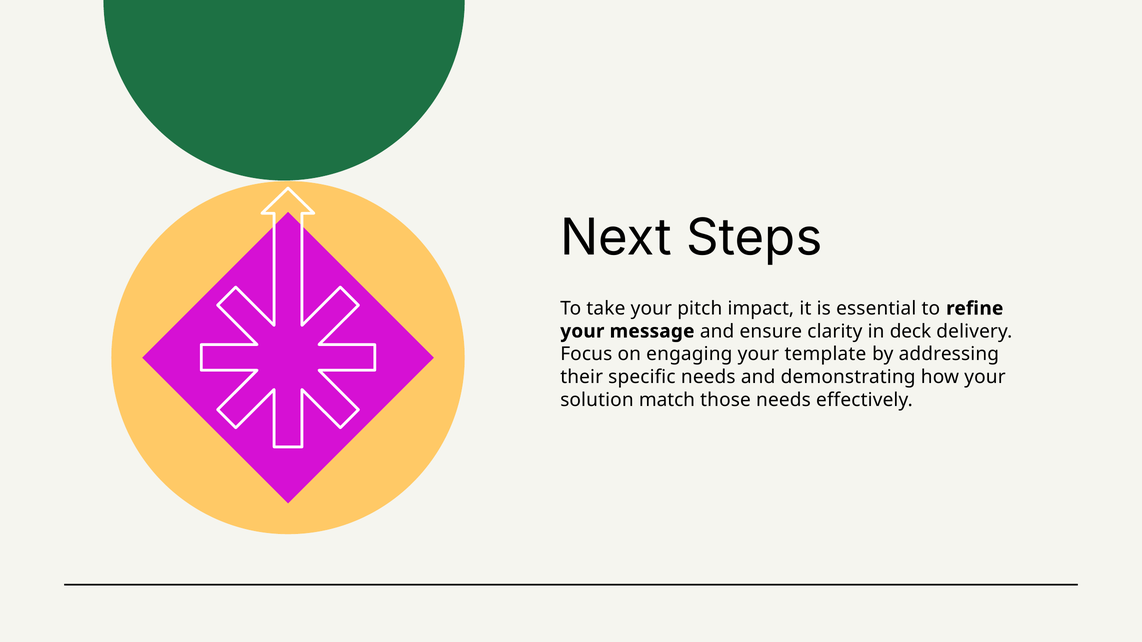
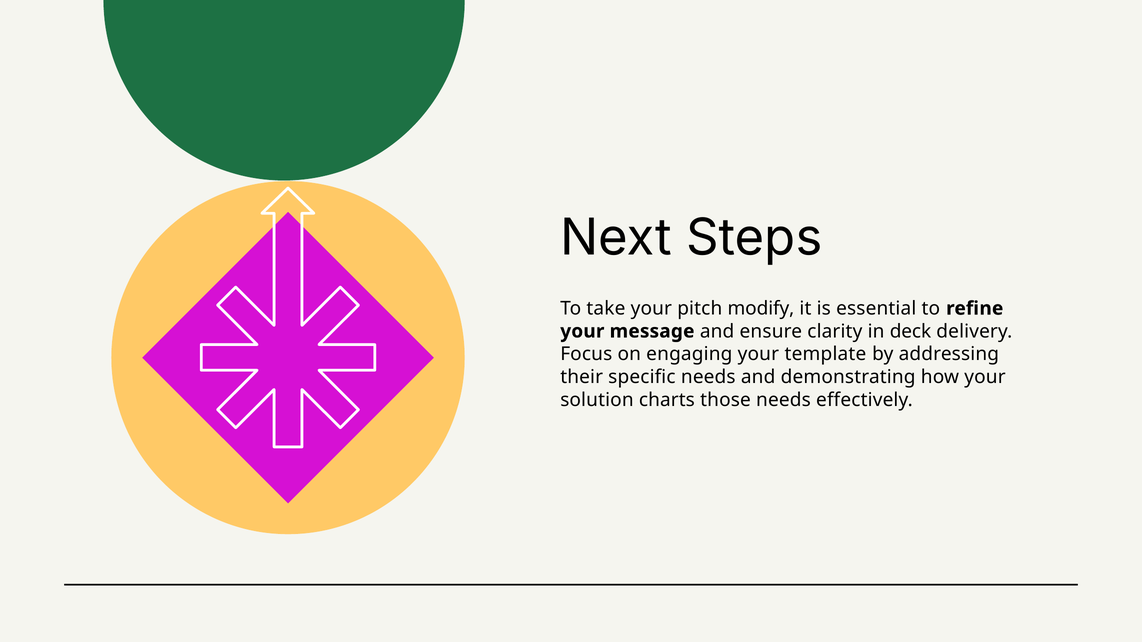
impact: impact -> modify (761, 309)
match: match -> charts (667, 400)
